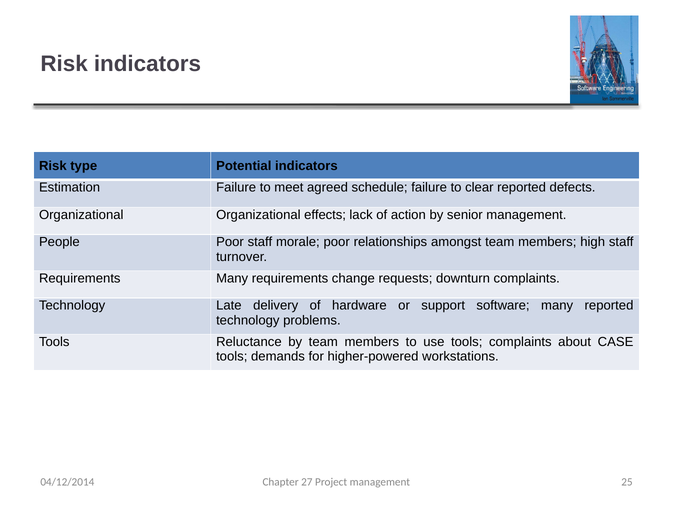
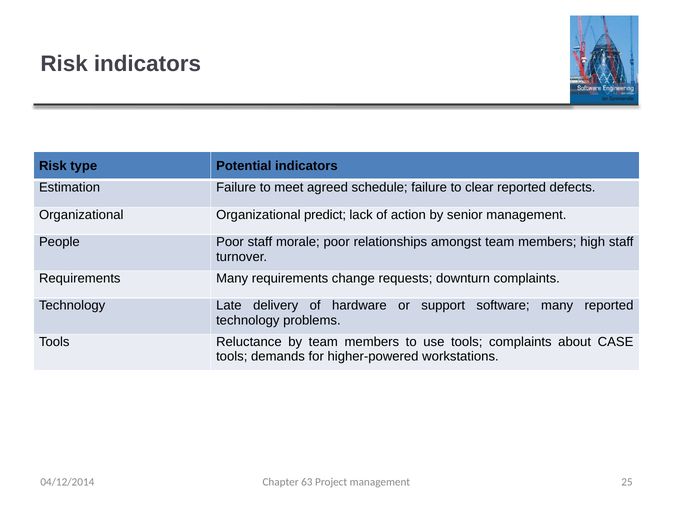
effects: effects -> predict (325, 215)
27: 27 -> 63 (307, 482)
